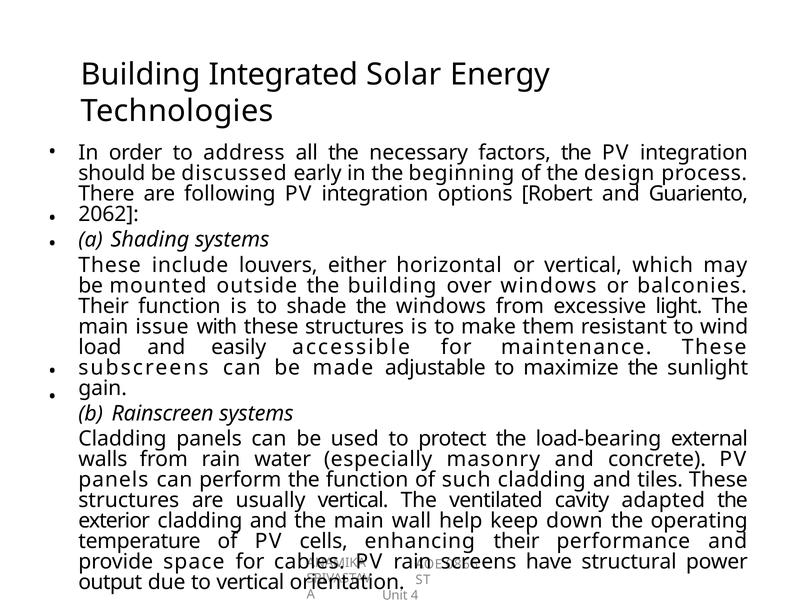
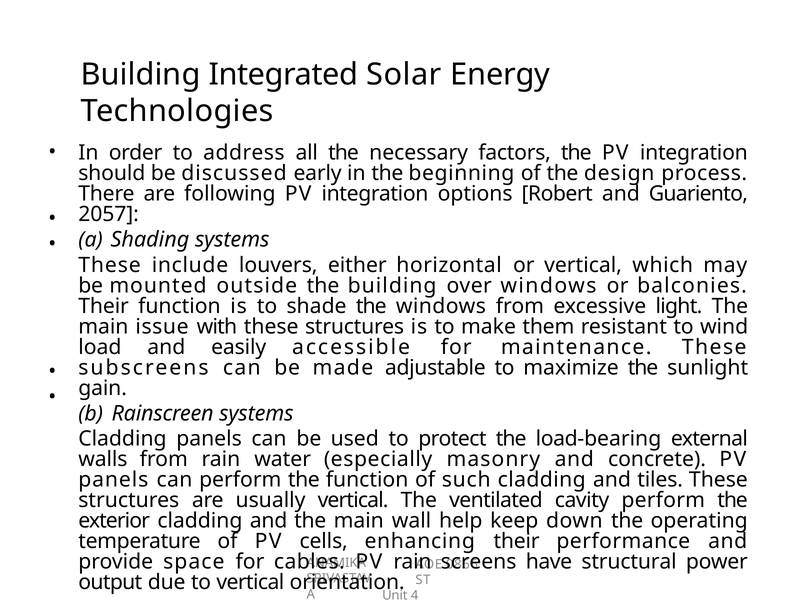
2062: 2062 -> 2057 (109, 214)
cavity adapted: adapted -> perform (663, 501)
